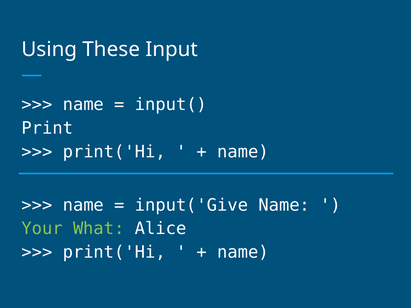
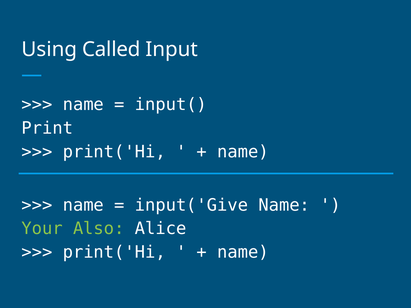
These: These -> Called (111, 49)
What: What -> Also (99, 229)
